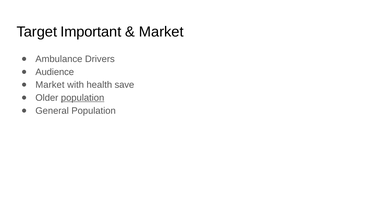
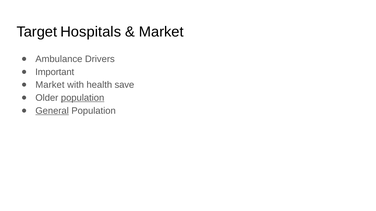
Important: Important -> Hospitals (91, 32)
Audience: Audience -> Important (55, 72)
General underline: none -> present (52, 111)
